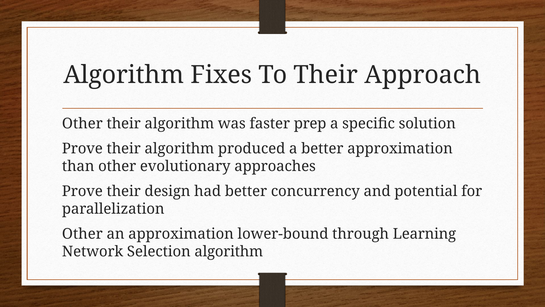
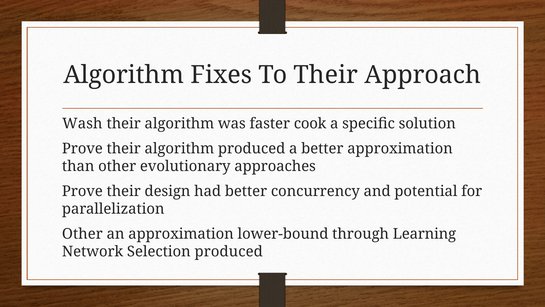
Other: Other -> Wash (82, 124)
prep: prep -> cook (310, 124)
Selection algorithm: algorithm -> produced (229, 251)
